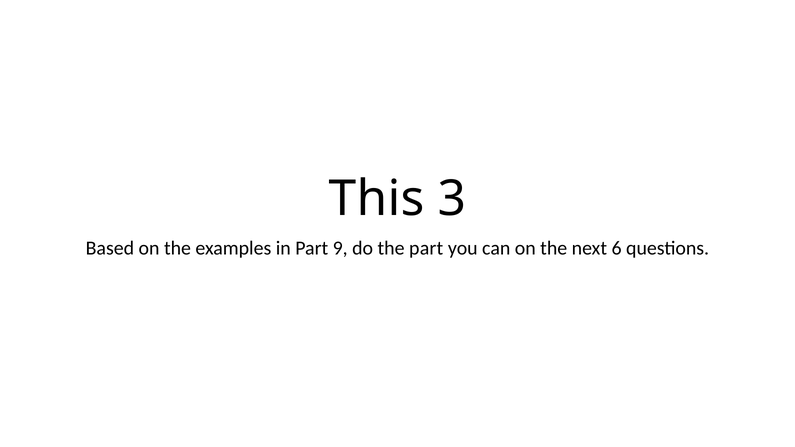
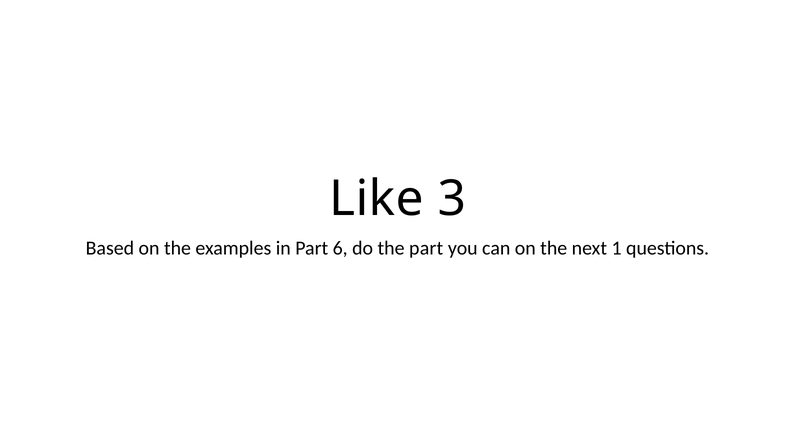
This: This -> Like (377, 199)
9: 9 -> 6 (340, 248)
6: 6 -> 1 (617, 248)
